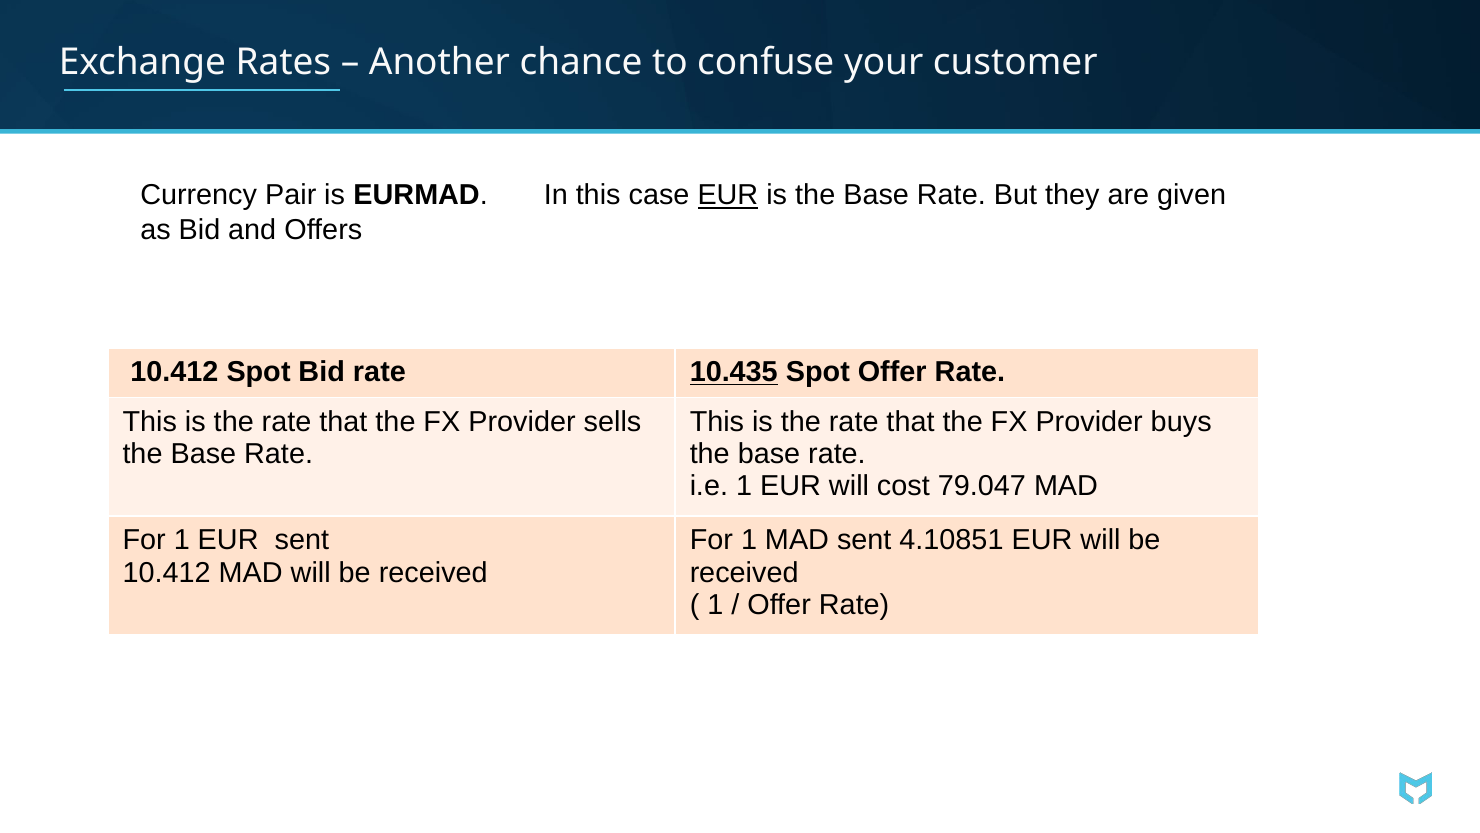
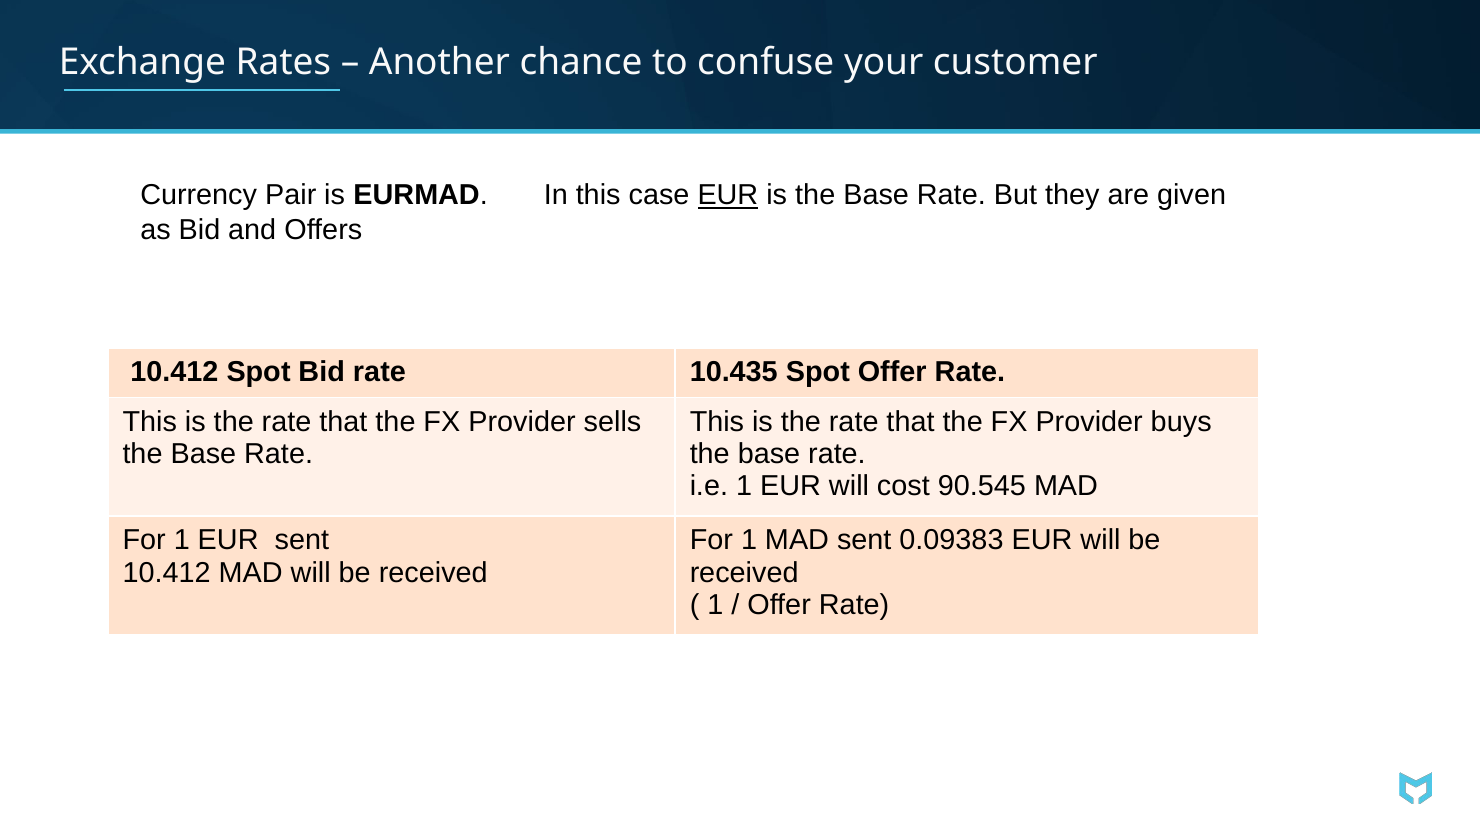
10.435 underline: present -> none (734, 372)
79.047: 79.047 -> 90.545 (982, 486)
4.10851: 4.10851 -> 0.09383 (951, 540)
